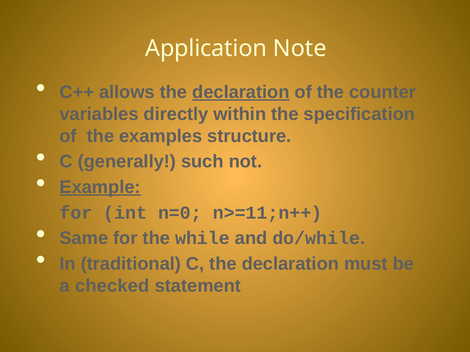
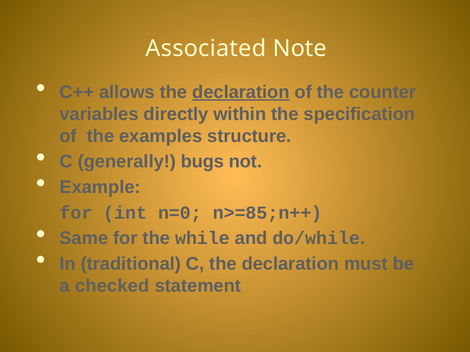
Application: Application -> Associated (206, 49)
such: such -> bugs (202, 162)
Example underline: present -> none (100, 187)
n>=11;n++: n>=11;n++ -> n>=85;n++ (268, 213)
